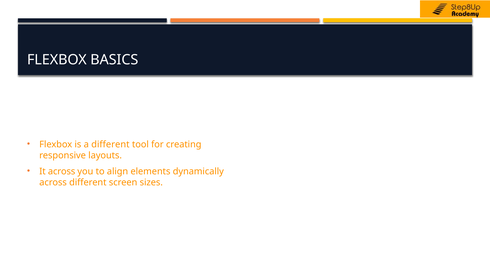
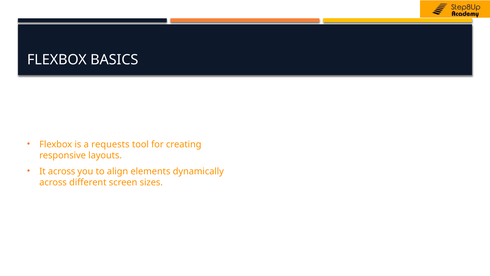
a different: different -> requests (110, 144)
